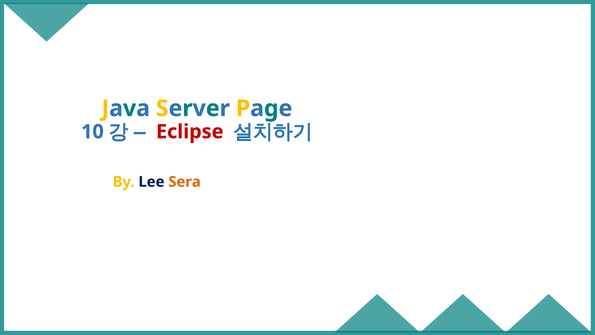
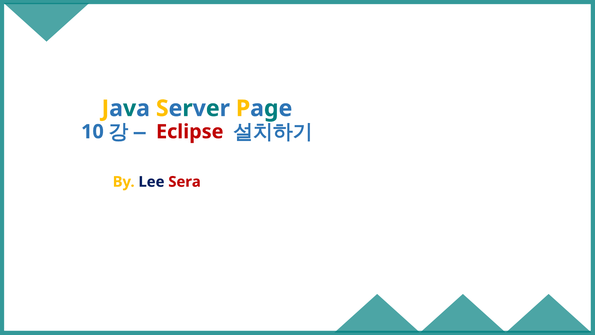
Sera colour: orange -> red (185, 182)
